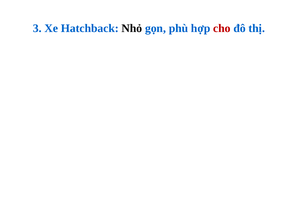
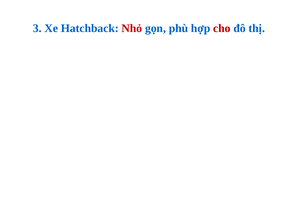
Nhỏ colour: black -> red (132, 28)
